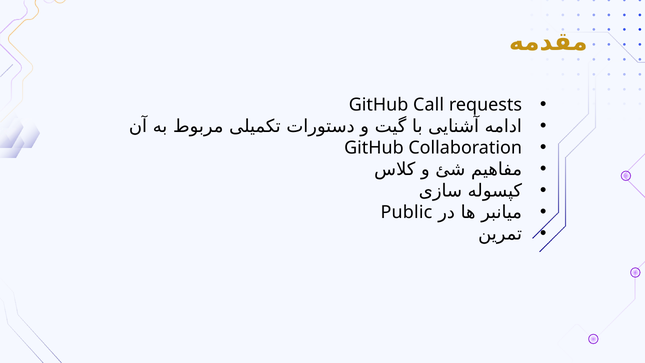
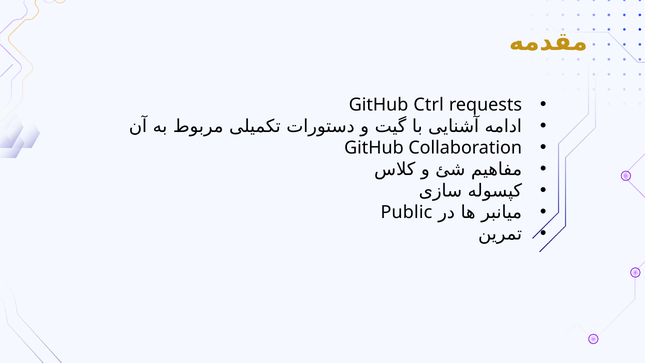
Call: Call -> Ctrl (429, 105)
